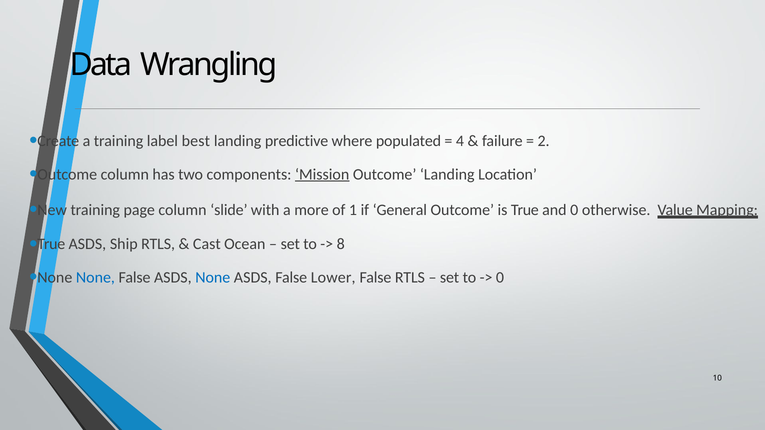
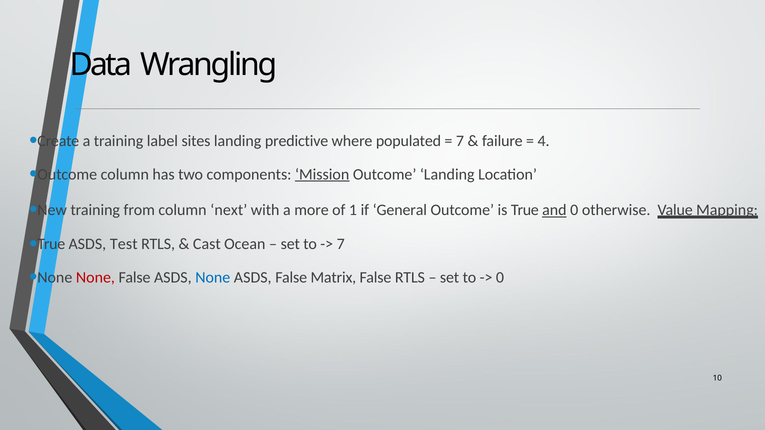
best: best -> sites (196, 141)
4: 4 -> 7 (460, 141)
2: 2 -> 4 (544, 141)
page: page -> from (139, 210)
slide: slide -> next (229, 210)
and underline: none -> present (554, 210)
Ship: Ship -> Test (124, 244)
8: 8 -> 7 (341, 244)
None colour: blue -> red (95, 278)
Lower: Lower -> Matrix (333, 278)
